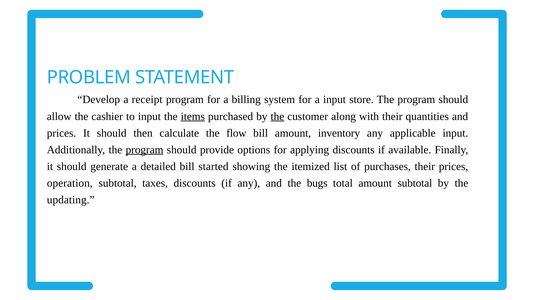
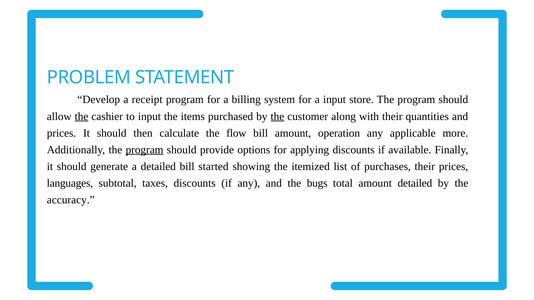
the underline: none -> present (82, 116)
items underline: present -> none (193, 116)
inventory: inventory -> operation (339, 133)
applicable input: input -> more (455, 133)
operation: operation -> languages (70, 183)
amount subtotal: subtotal -> detailed (415, 183)
updating: updating -> accuracy (71, 200)
